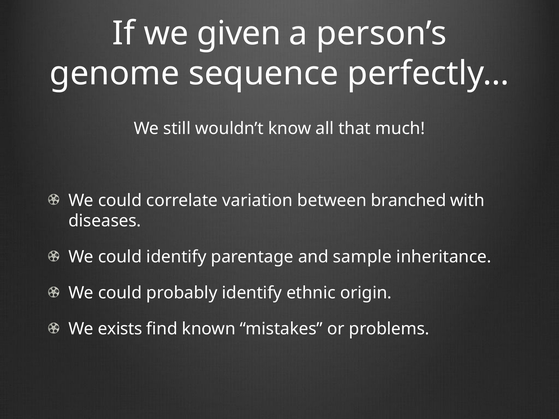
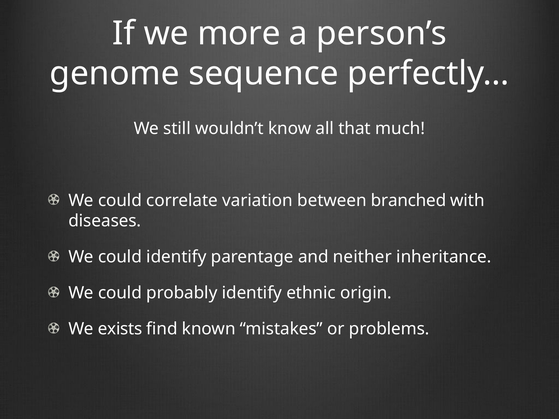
given: given -> more (239, 33)
sample: sample -> neither (362, 257)
